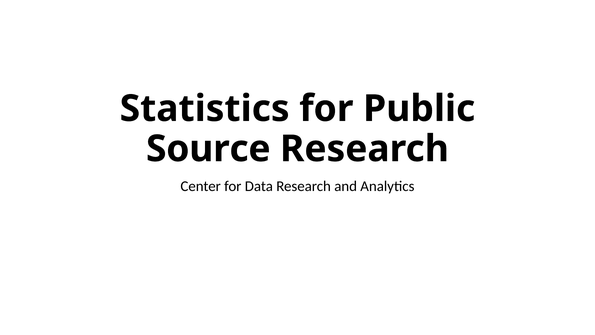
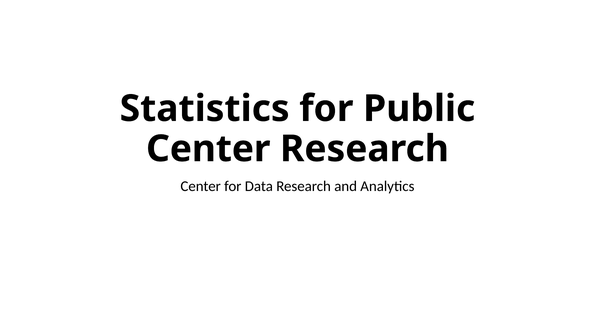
Source: Source -> Center (208, 149)
